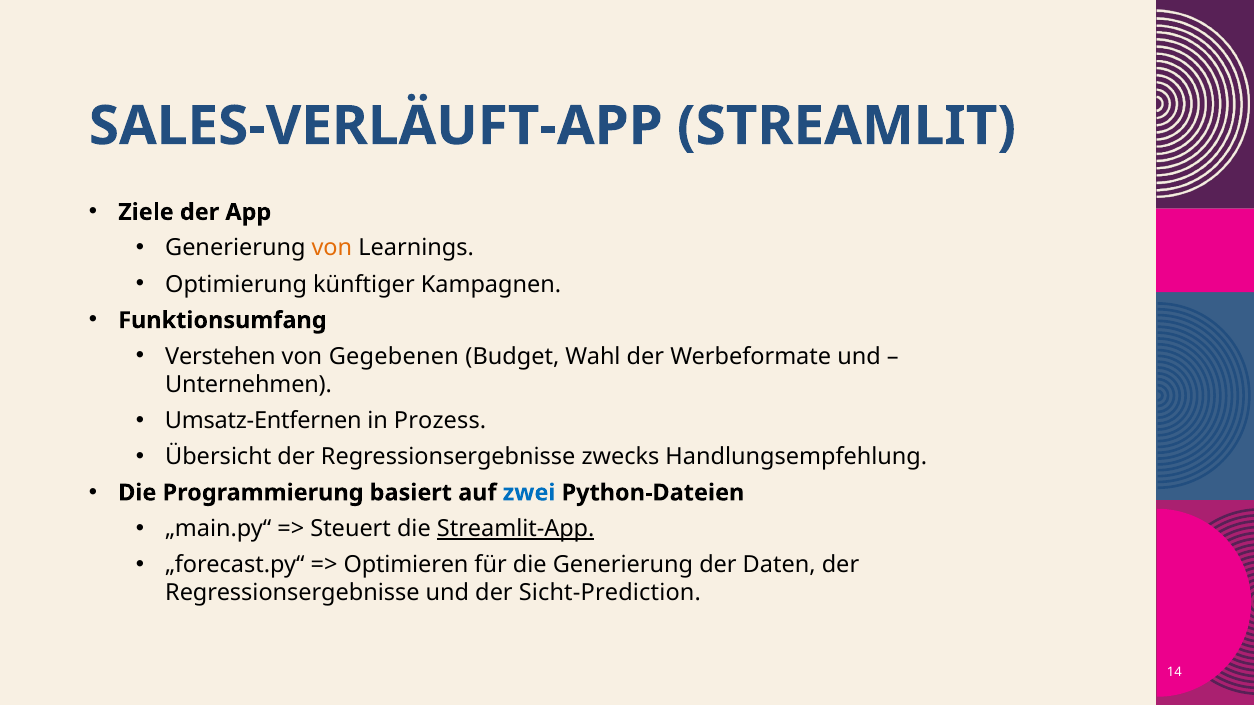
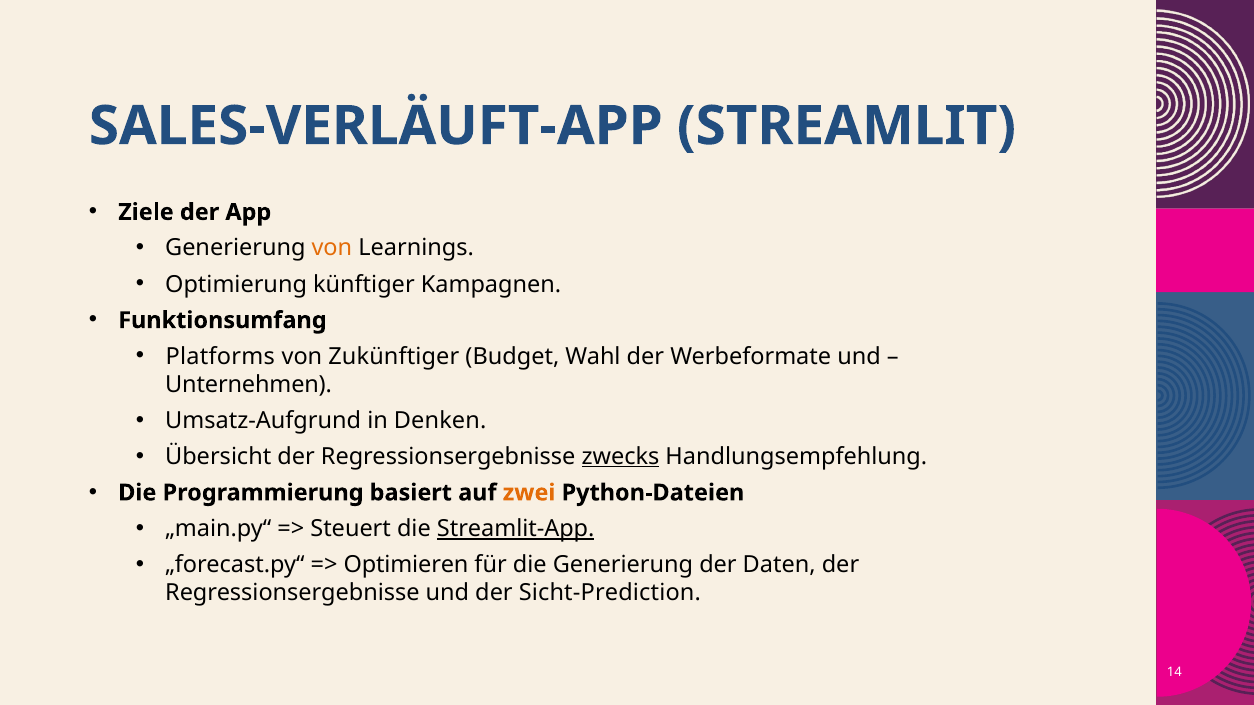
Verstehen: Verstehen -> Platforms (220, 357)
Gegebenen: Gegebenen -> Zukünftiger (394, 357)
Umsatz-Entfernen: Umsatz-Entfernen -> Umsatz-Aufgrund (263, 421)
Prozess: Prozess -> Denken (440, 421)
zwecks underline: none -> present (620, 457)
zwei colour: blue -> orange (529, 493)
